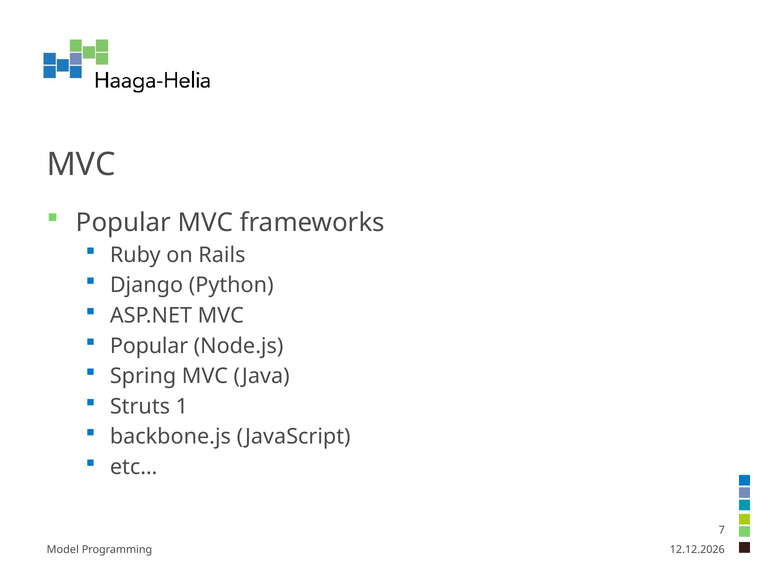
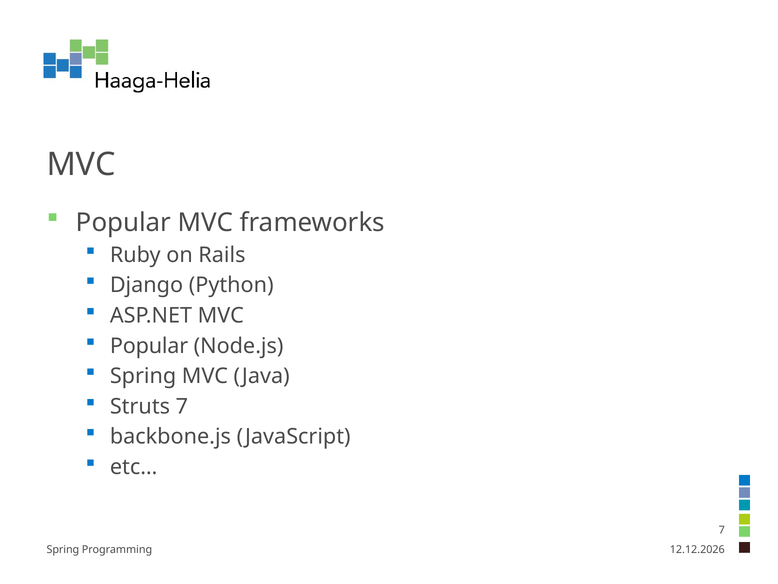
Struts 1: 1 -> 7 (182, 406)
Model: Model -> Spring (63, 549)
